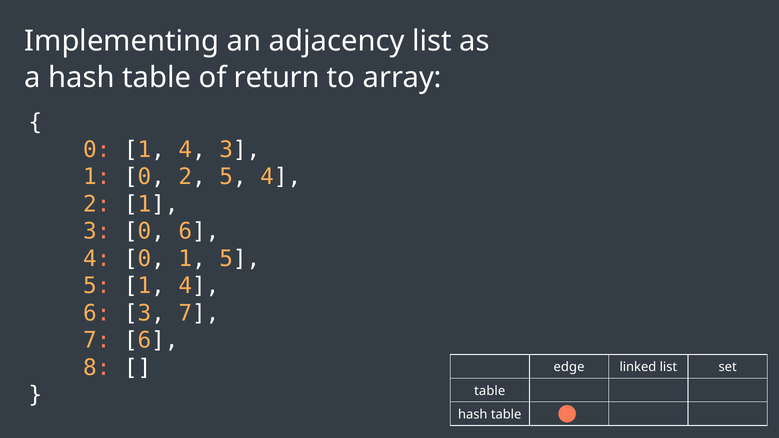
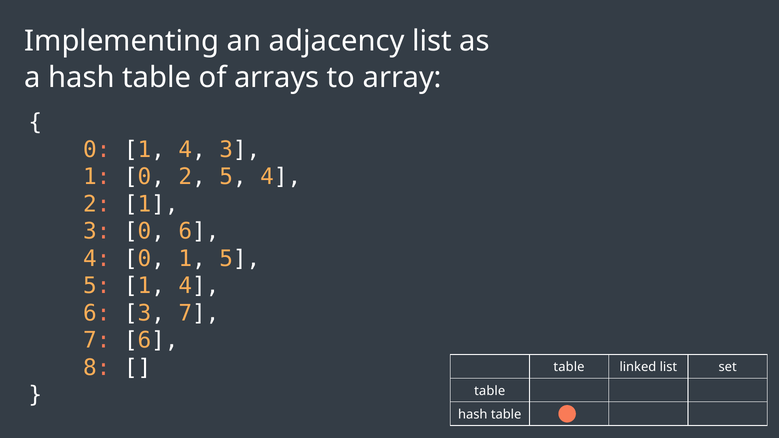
return: return -> arrays (277, 78)
edge: edge -> table (569, 367)
